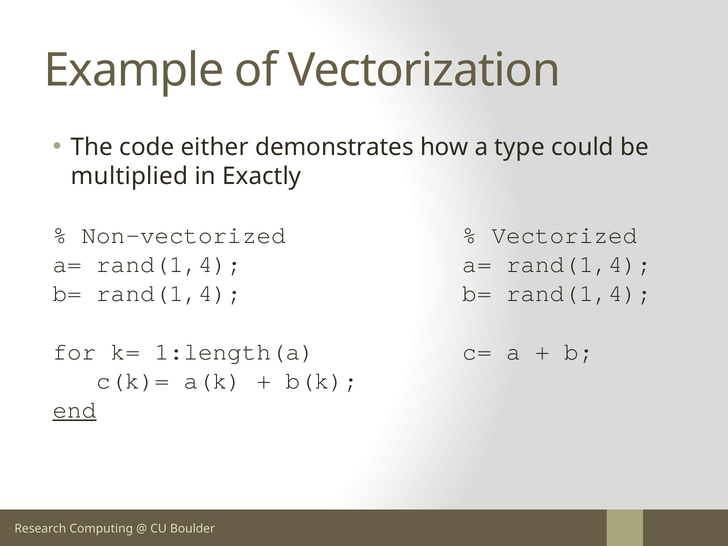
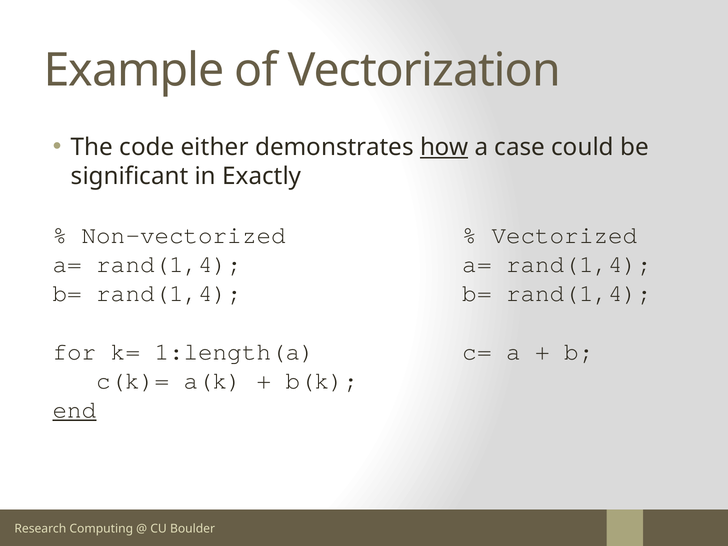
how underline: none -> present (444, 147)
type: type -> case (520, 147)
multiplied: multiplied -> significant (130, 176)
